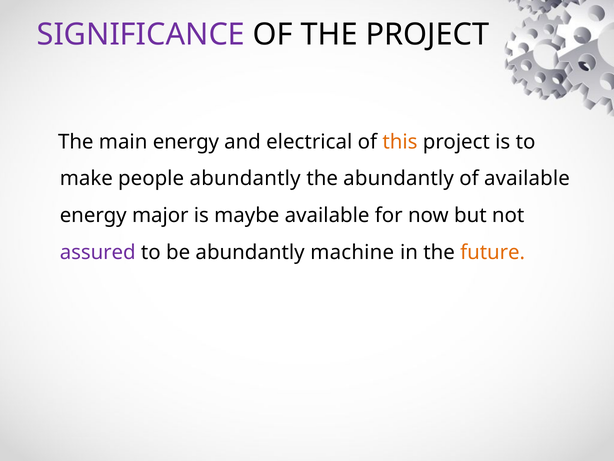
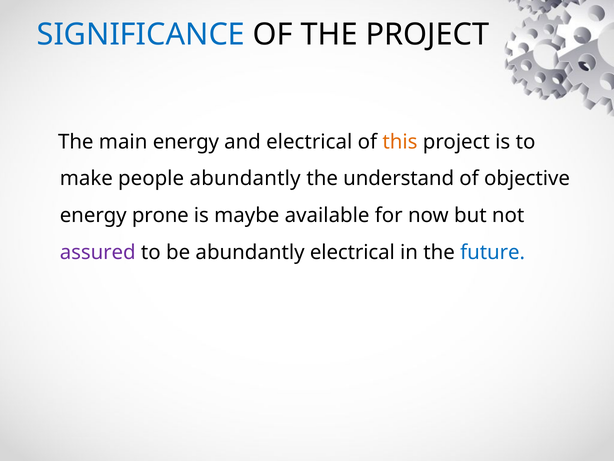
SIGNIFICANCE colour: purple -> blue (141, 34)
the abundantly: abundantly -> understand (399, 178)
of available: available -> objective (527, 178)
major: major -> prone (160, 215)
abundantly machine: machine -> electrical (352, 252)
future colour: orange -> blue (493, 252)
